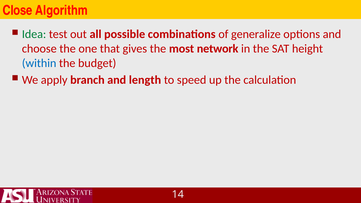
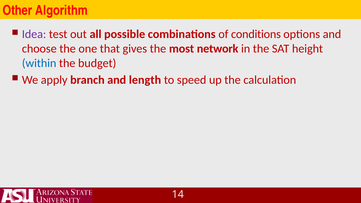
Close: Close -> Other (17, 10)
Idea colour: green -> purple (34, 34)
generalize: generalize -> conditions (256, 34)
